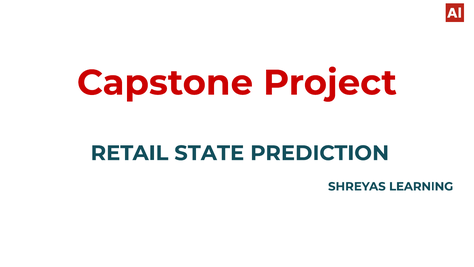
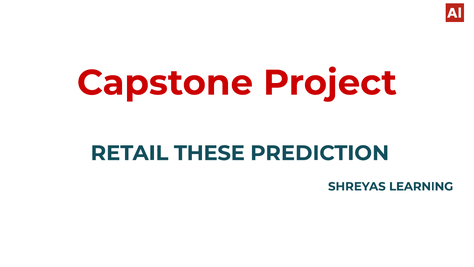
STATE: STATE -> THESE (209, 153)
